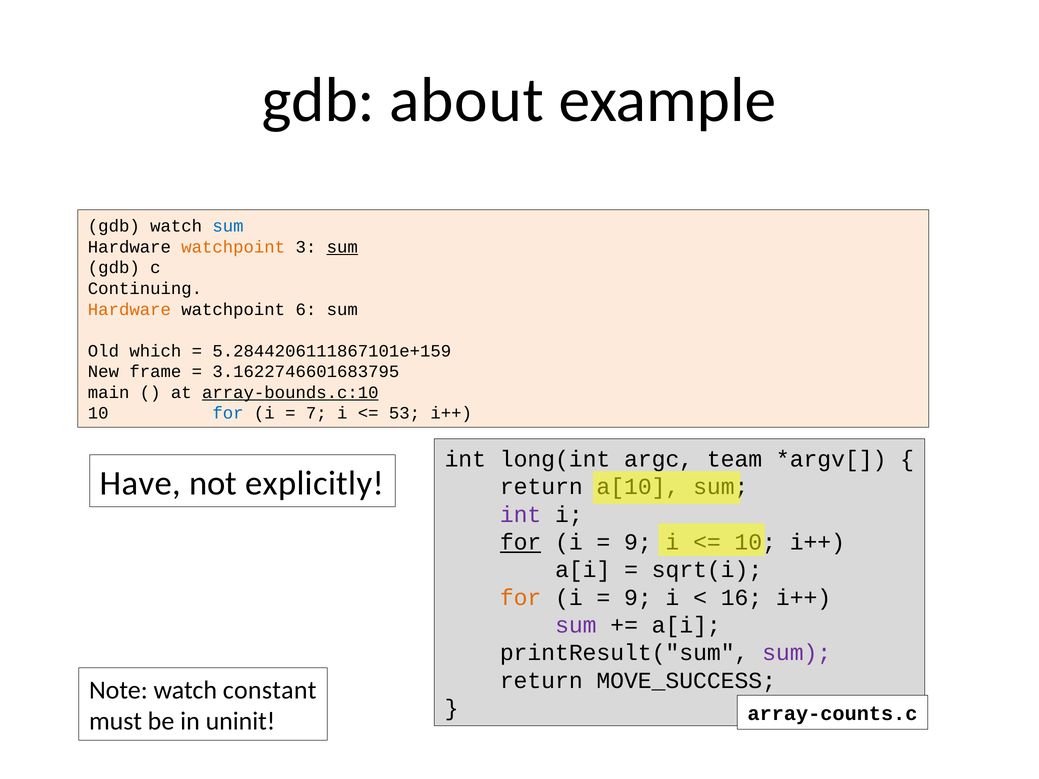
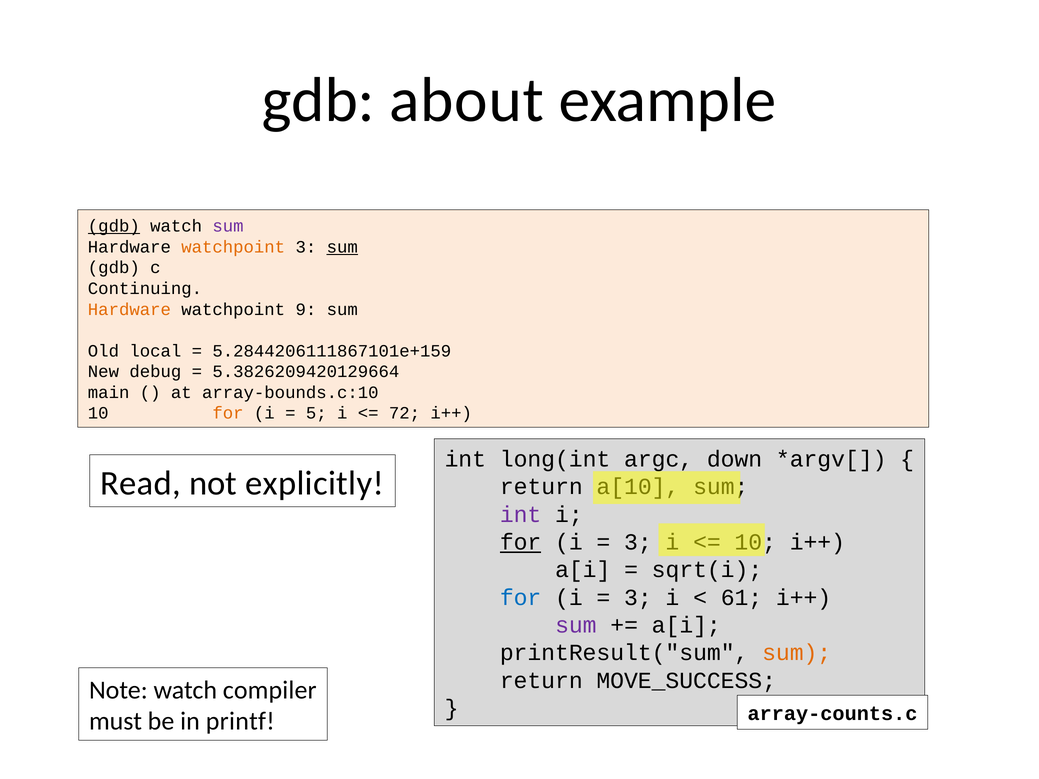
gdb underline: none -> present (114, 226)
sum colour: blue -> purple (228, 226)
6: 6 -> 9 (306, 309)
which: which -> local (155, 351)
frame: frame -> debug (155, 372)
3.1622746601683795: 3.1622746601683795 -> 5.3826209420129664 (306, 372)
array-bounds.c:10 underline: present -> none (290, 393)
for colour: blue -> orange (228, 413)
7: 7 -> 5 (316, 413)
53: 53 -> 72 (405, 413)
team: team -> down (735, 459)
Have: Have -> Read (140, 483)
9: 9 -> 3 (638, 542)
for colour: orange -> blue (521, 598)
9: 9 -> 3 (638, 598)
16: 16 -> 61 (742, 598)
sum colour: purple -> orange (797, 653)
constant: constant -> compiler (270, 690)
uninit: uninit -> printf (240, 721)
